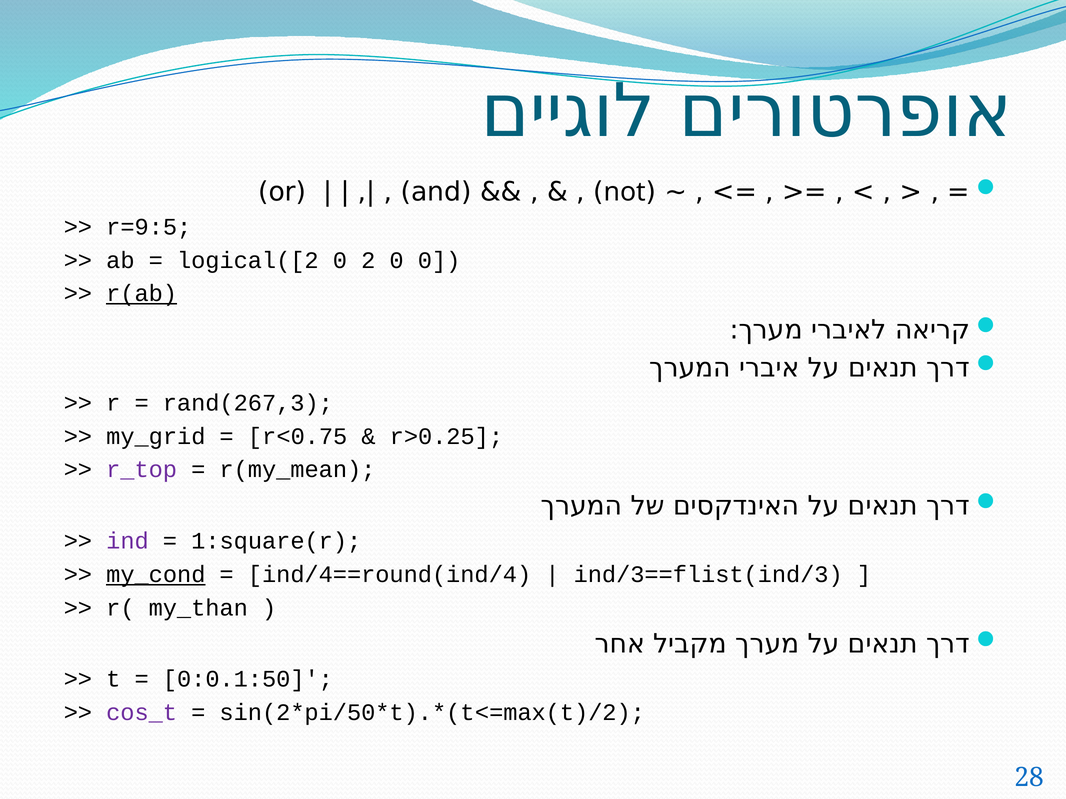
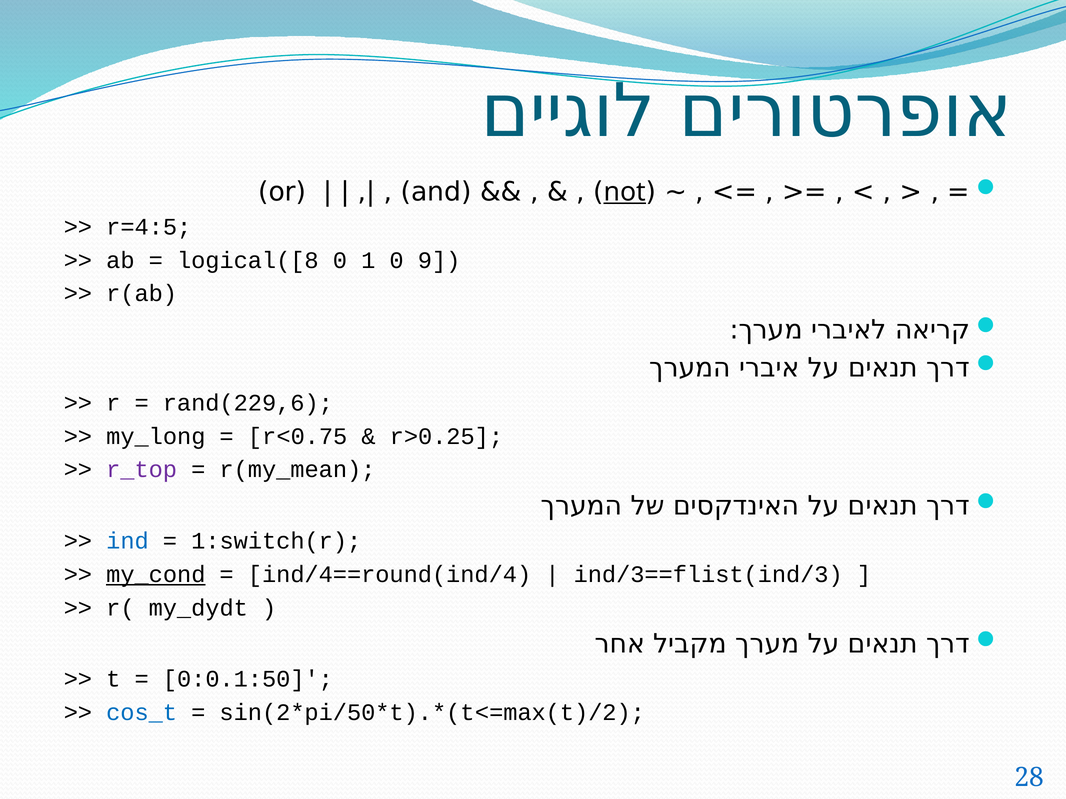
not underline: none -> present (625, 192)
r=9:5: r=9:5 -> r=4:5 (149, 227)
logical([2: logical([2 -> logical([8 (248, 260)
2: 2 -> 1 (368, 260)
0 0: 0 -> 9 (439, 260)
r(ab underline: present -> none (142, 294)
rand(267,3: rand(267,3 -> rand(229,6 (248, 403)
my_grid: my_grid -> my_long (156, 437)
ind colour: purple -> blue (128, 541)
1:square(r: 1:square(r -> 1:switch(r (276, 541)
my_than: my_than -> my_dydt (198, 608)
cos_t colour: purple -> blue (142, 713)
